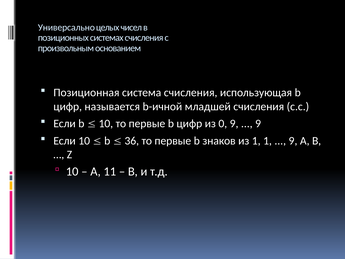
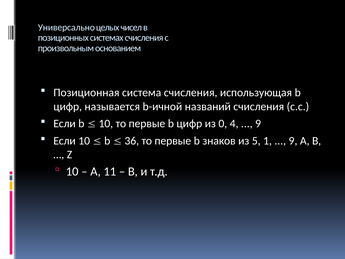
младшей: младшей -> названий (208, 106)
0 9: 9 -> 4 (234, 124)
из 1: 1 -> 5 (256, 141)
